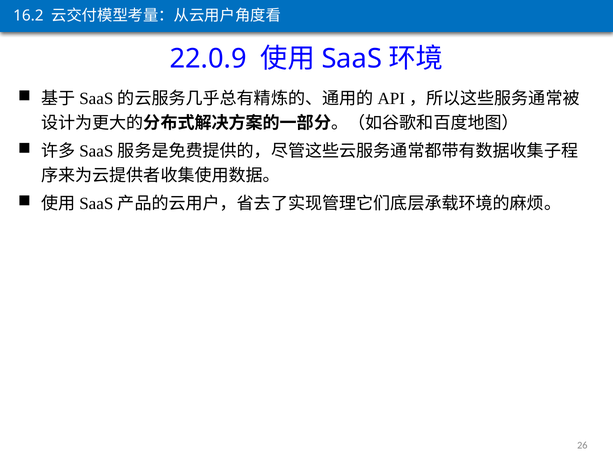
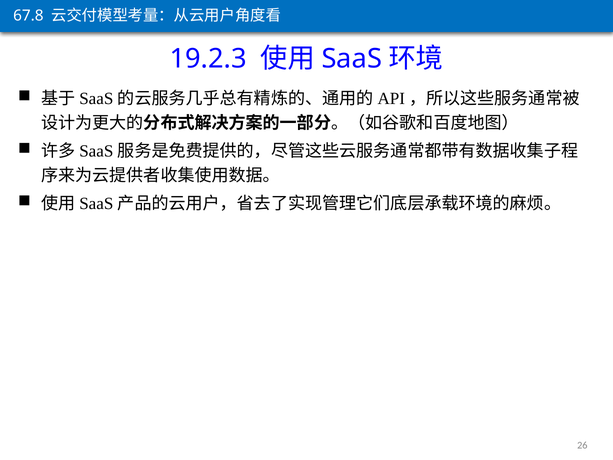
16.2: 16.2 -> 67.8 (28, 16)
22.0.9: 22.0.9 -> 19.2.3 (208, 59)
